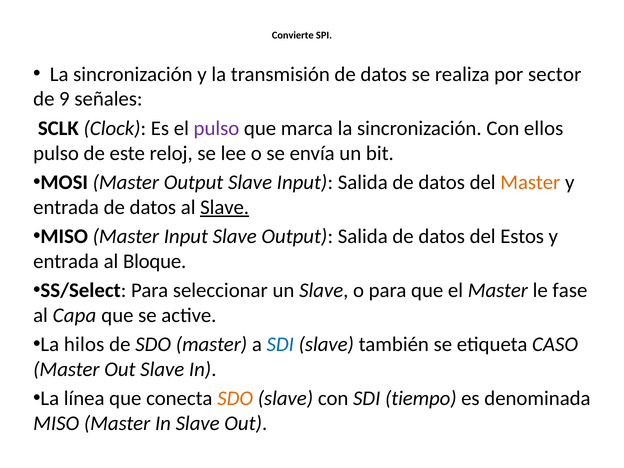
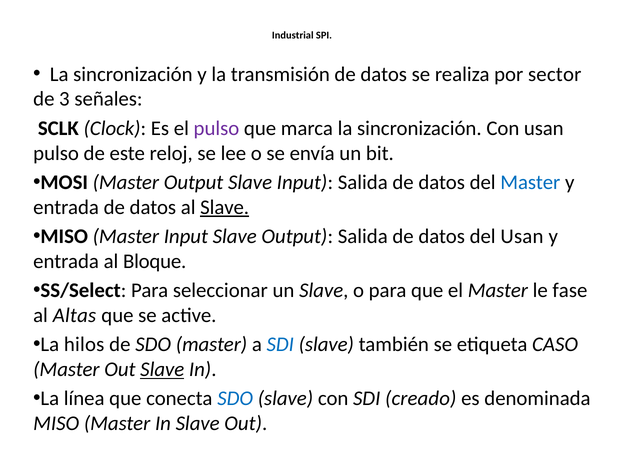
Convierte: Convierte -> Industrial (293, 35)
9: 9 -> 3 (64, 99)
Con ellos: ellos -> usan (544, 128)
Master colour: orange -> blue (530, 182)
del Estos: Estos -> Usan (522, 236)
Capa: Capa -> Altas (74, 315)
Slave underline: none -> present (162, 369)
SDO colour: orange -> blue (235, 399)
tiempo: tiempo -> creado (421, 399)
